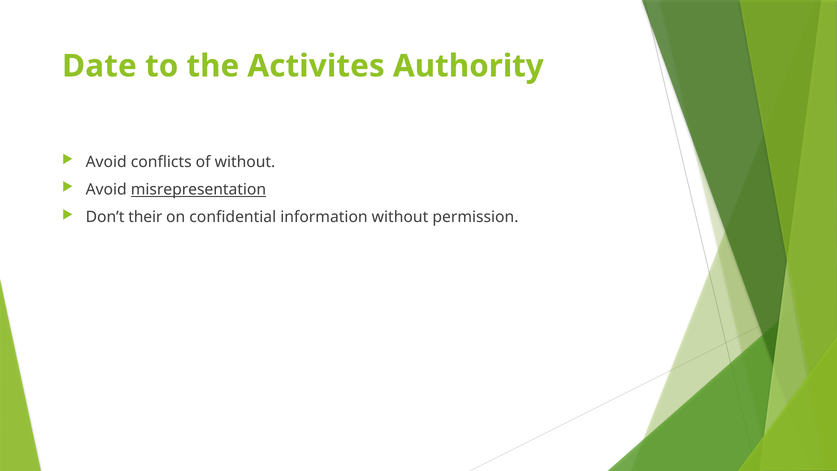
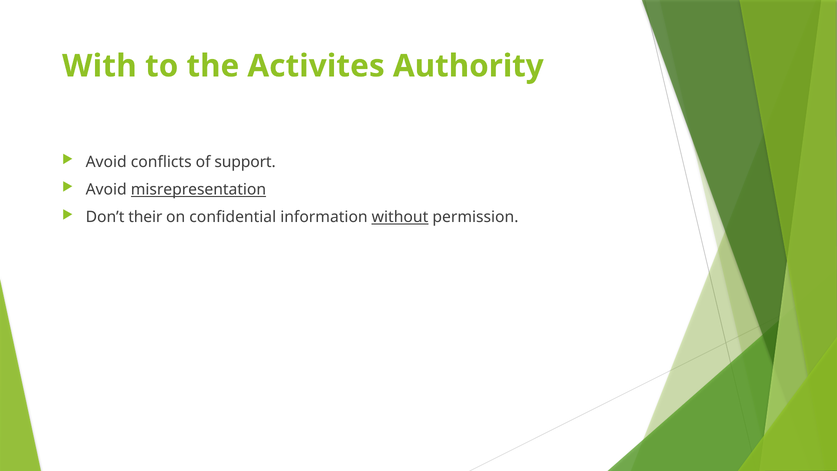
Date: Date -> With (99, 66)
of without: without -> support (245, 162)
without underline: none -> present (400, 217)
